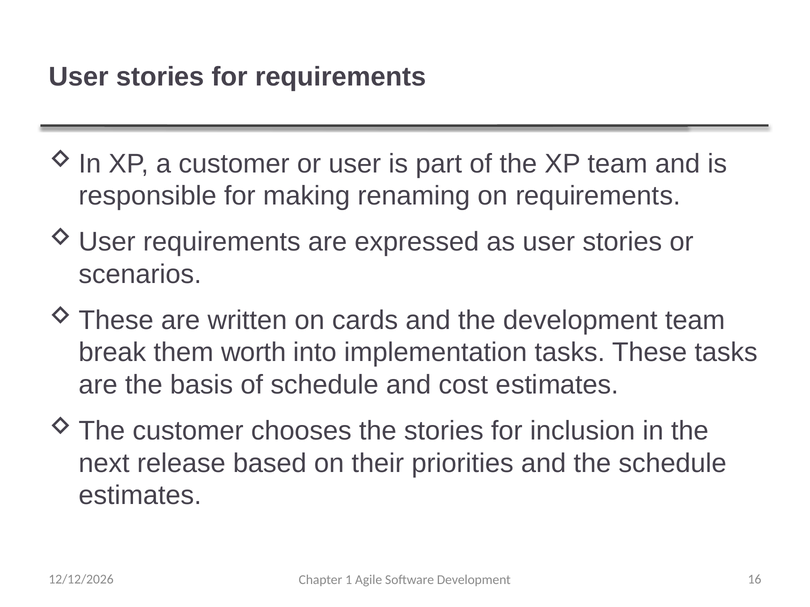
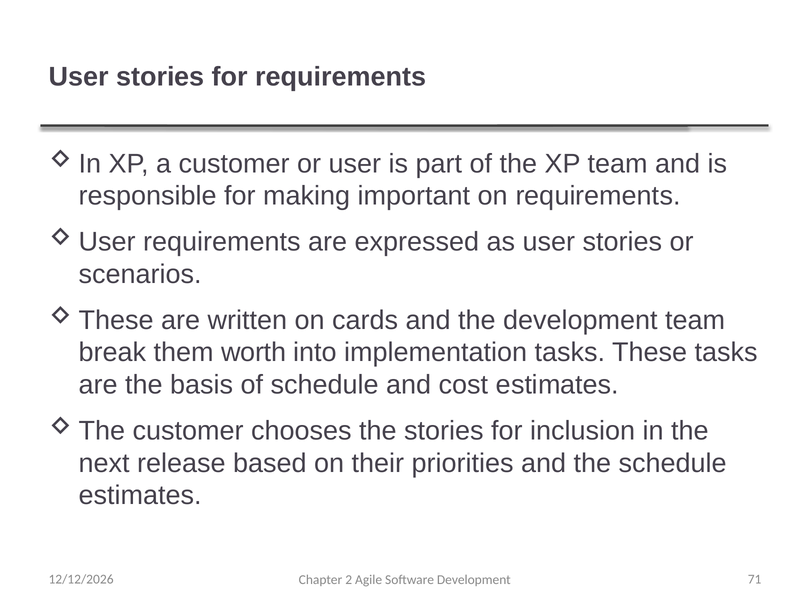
renaming: renaming -> important (414, 196)
1: 1 -> 2 (349, 580)
16: 16 -> 71 (755, 580)
